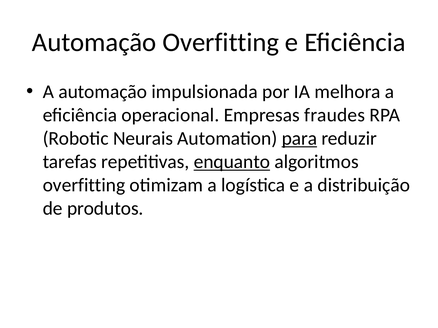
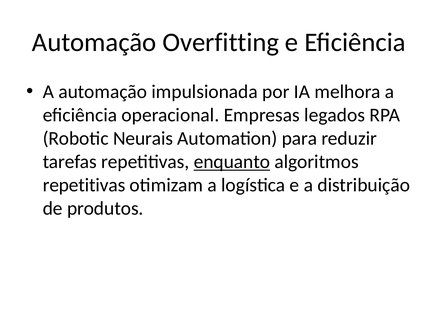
fraudes: fraudes -> legados (335, 115)
para underline: present -> none (299, 139)
overfitting: overfitting -> repetitivas (84, 185)
